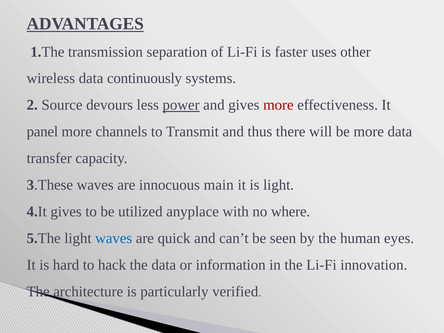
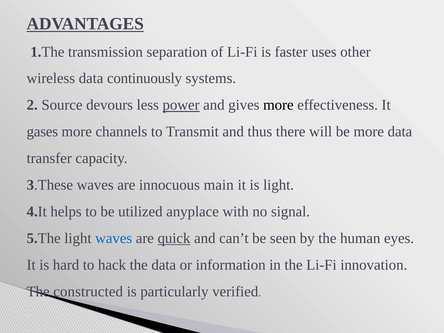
more colour: red -> black (278, 105)
panel: panel -> gases (42, 132)
4.It gives: gives -> helps (66, 212)
where: where -> signal (291, 212)
quick underline: none -> present (174, 238)
architecture: architecture -> constructed (88, 292)
